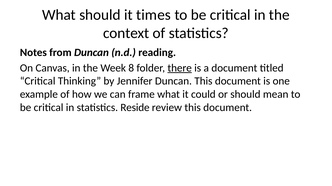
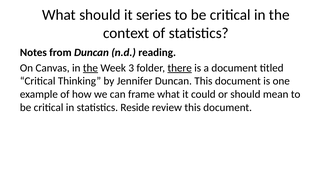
times: times -> series (154, 15)
the underline: none -> present (90, 68)
8: 8 -> 3 (131, 68)
